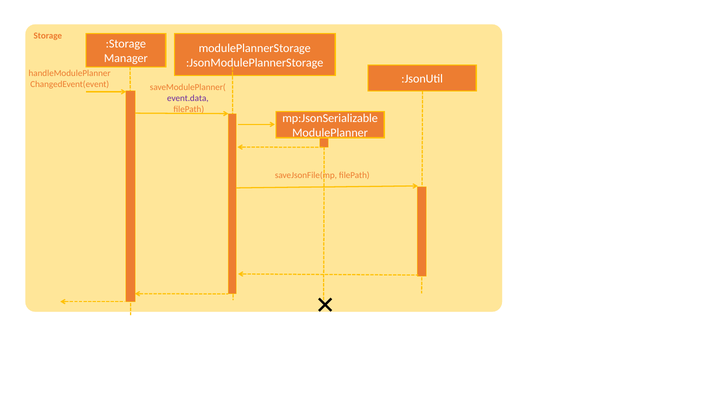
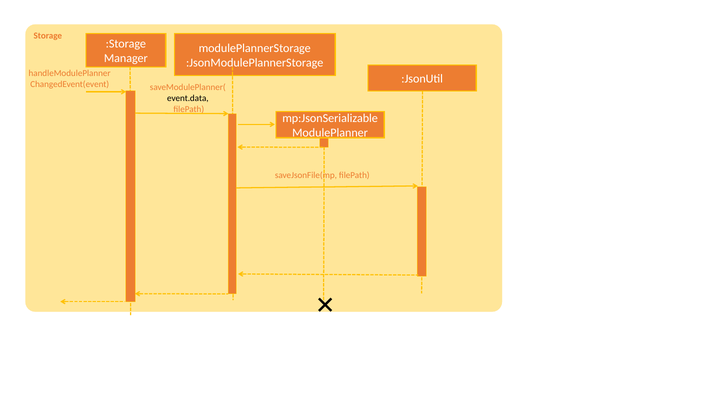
event.data colour: purple -> black (188, 98)
